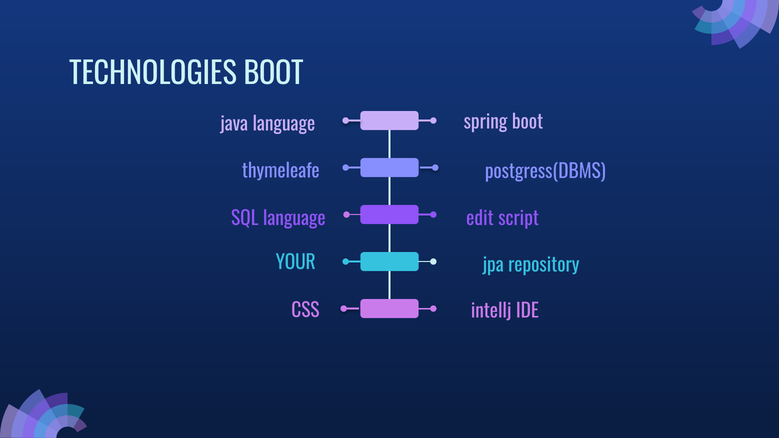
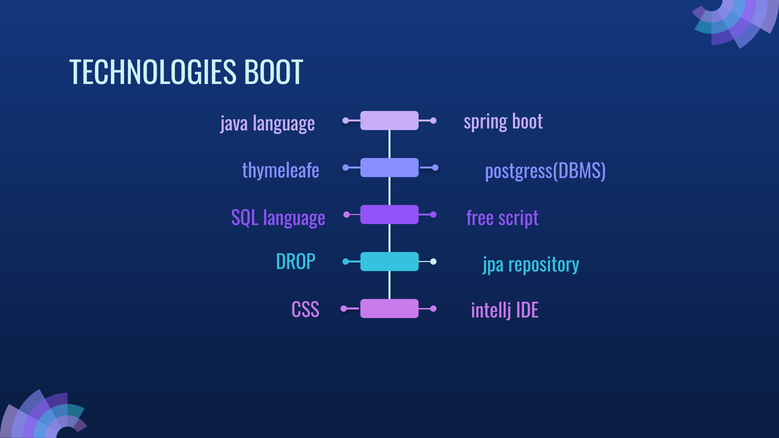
edit: edit -> free (480, 219)
YOUR: YOUR -> DROP (296, 263)
